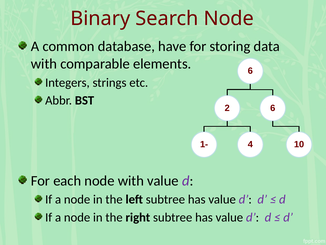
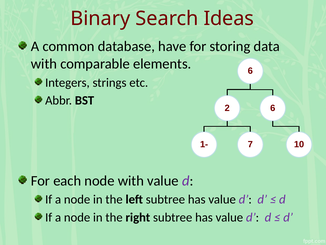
Search Node: Node -> Ideas (229, 18)
4: 4 -> 7 (250, 144)
